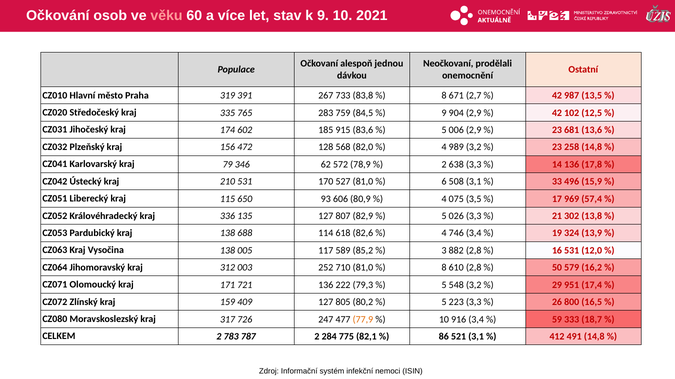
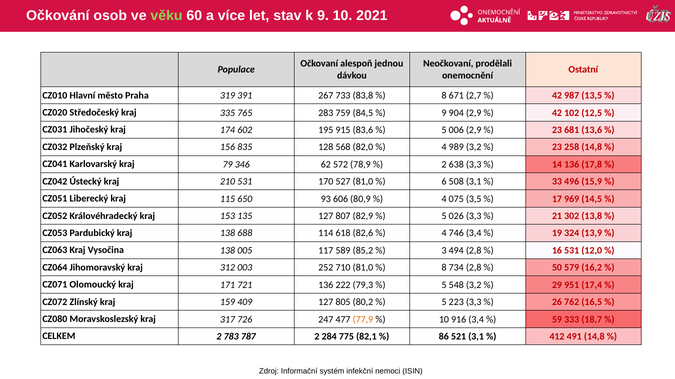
věku colour: pink -> light green (167, 16)
185: 185 -> 195 (326, 130)
472: 472 -> 835 (245, 147)
57,4: 57,4 -> 14,5 (592, 199)
336: 336 -> 153 (228, 216)
882: 882 -> 494 (456, 251)
610: 610 -> 734 (456, 268)
800: 800 -> 762 (572, 303)
